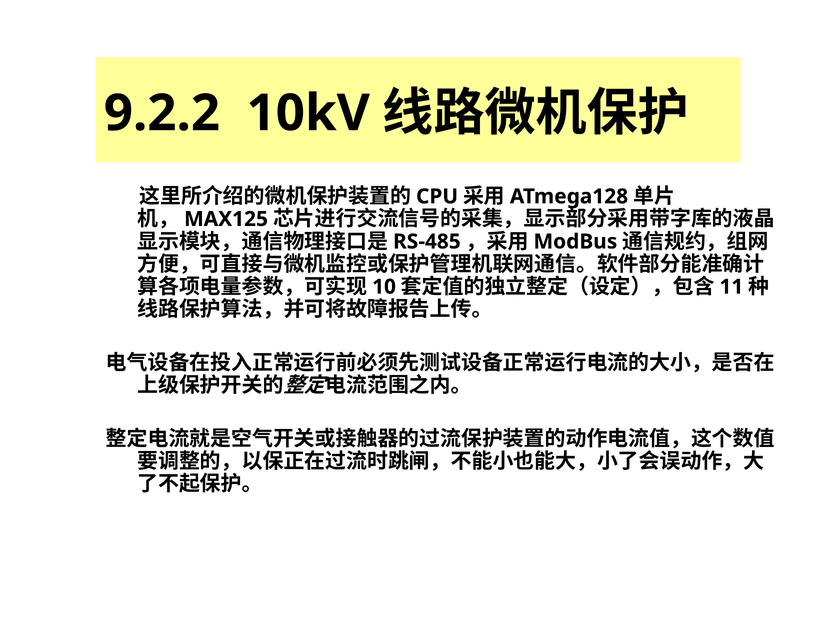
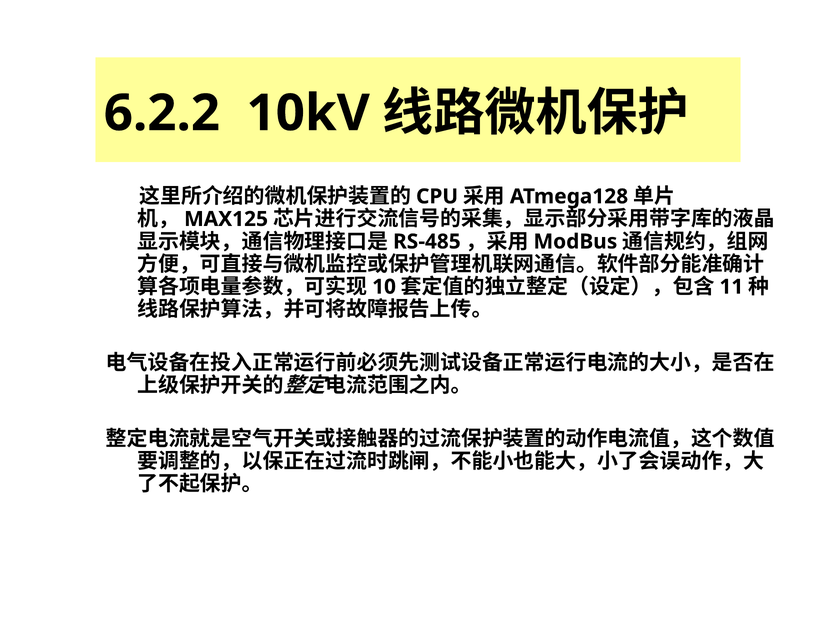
9.2.2: 9.2.2 -> 6.2.2 (162, 113)
